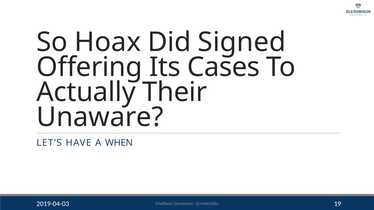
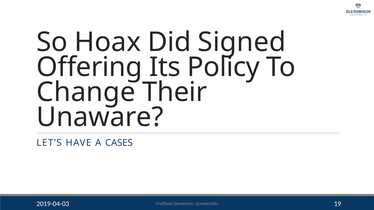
Cases: Cases -> Policy (224, 67)
Actually: Actually -> Change (86, 92)
WHEN: WHEN -> CASES (119, 143)
